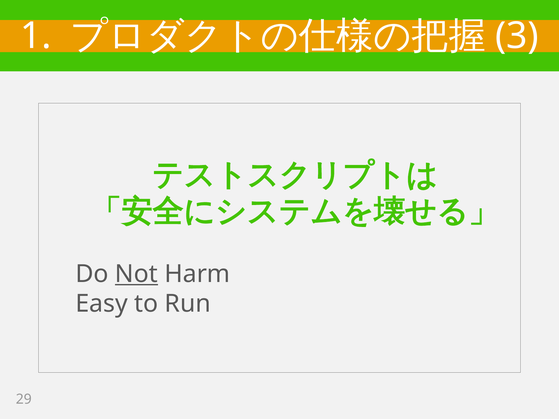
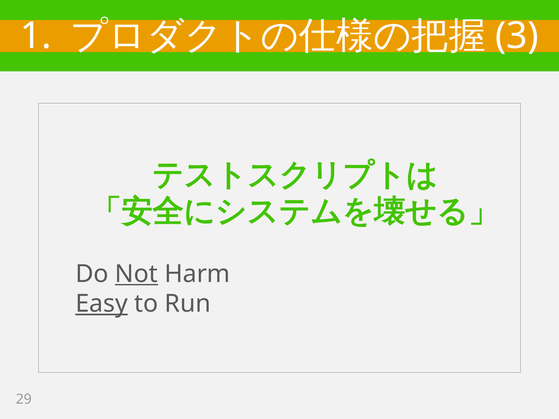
Easy underline: none -> present (102, 304)
